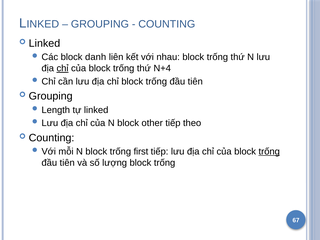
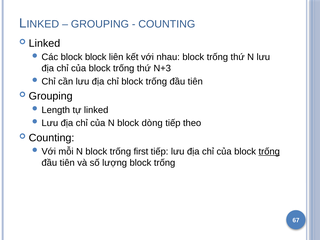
block danh: danh -> block (96, 57)
chỉ underline: present -> none (63, 68)
N+4: N+4 -> N+3 (162, 68)
other: other -> dòng (152, 123)
